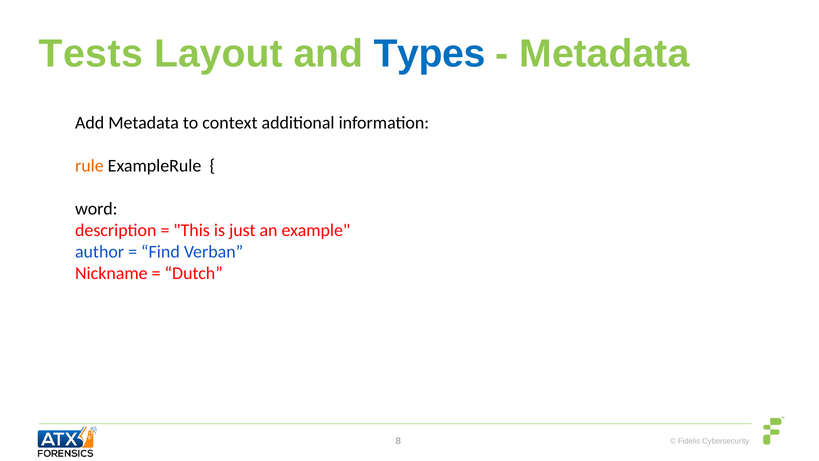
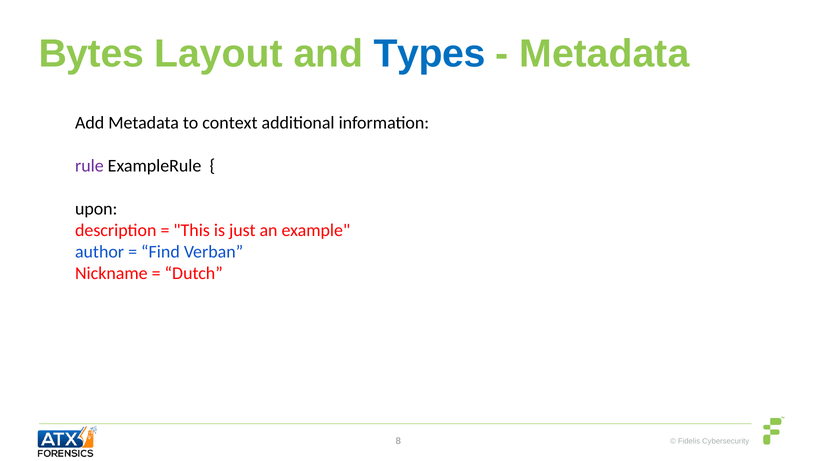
Tests: Tests -> Bytes (91, 54)
rule colour: orange -> purple (89, 166)
word: word -> upon (96, 209)
